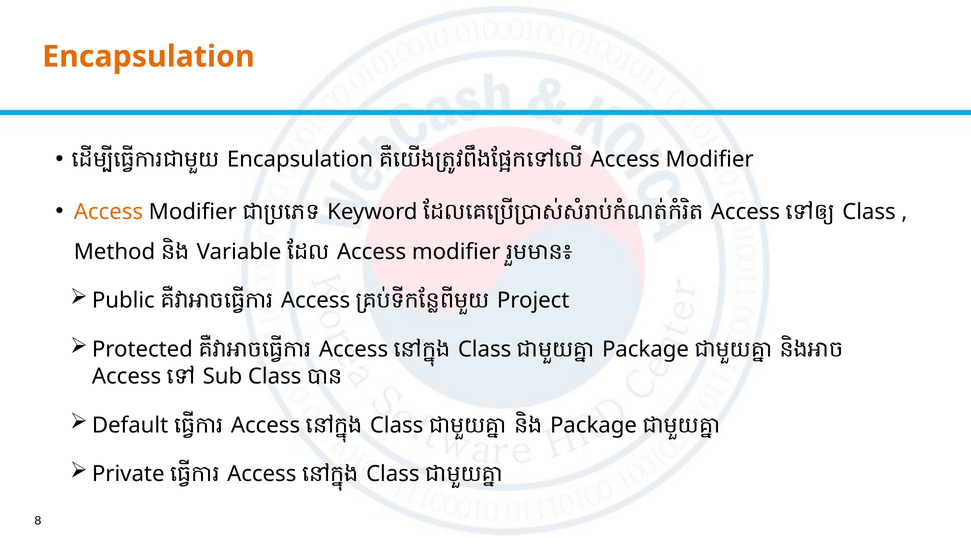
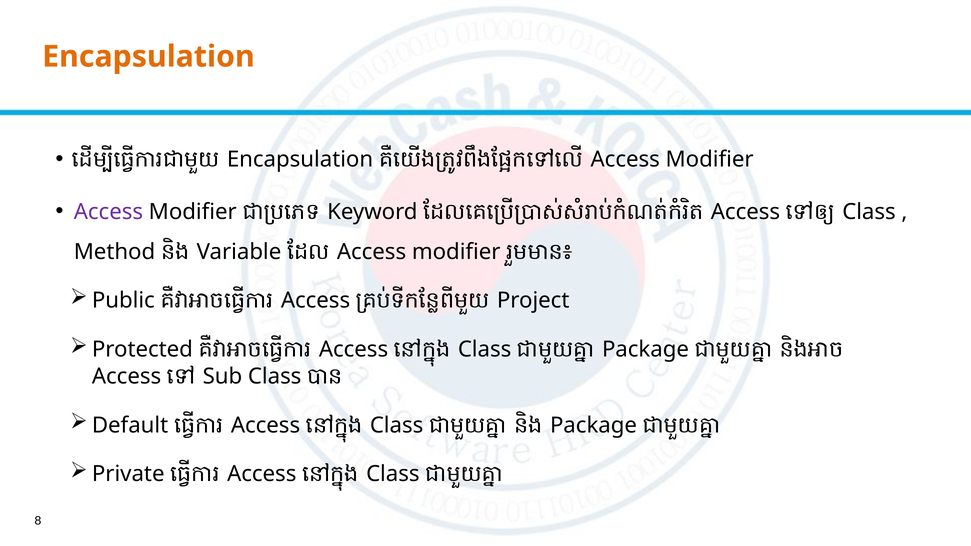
Access colour: orange -> purple (108, 212)
